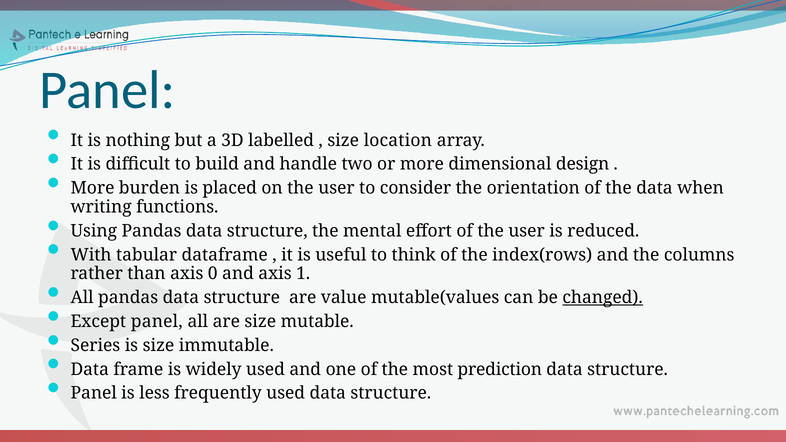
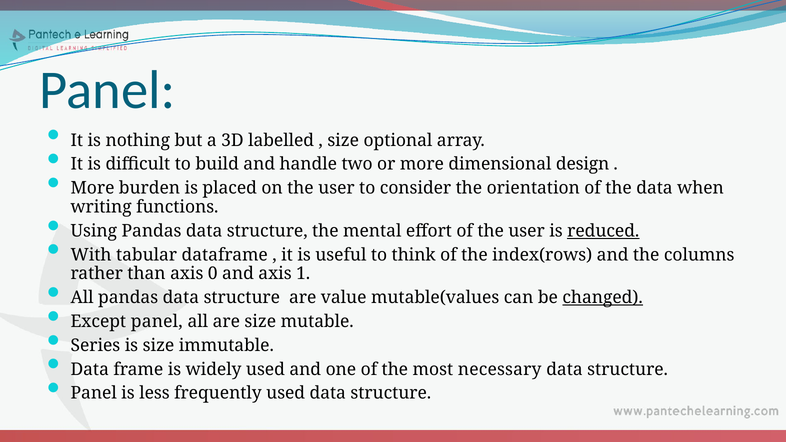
location: location -> optional (398, 140)
reduced underline: none -> present (603, 231)
prediction: prediction -> necessary (500, 369)
